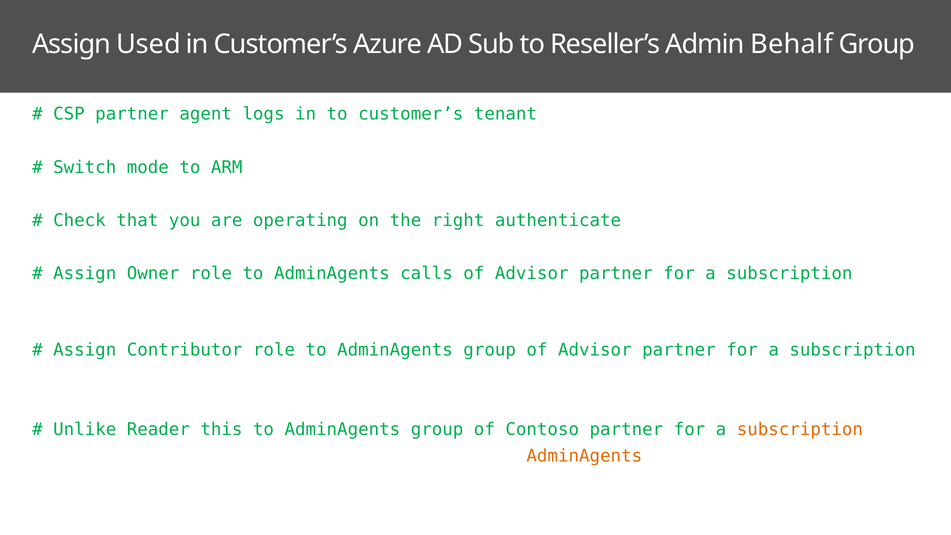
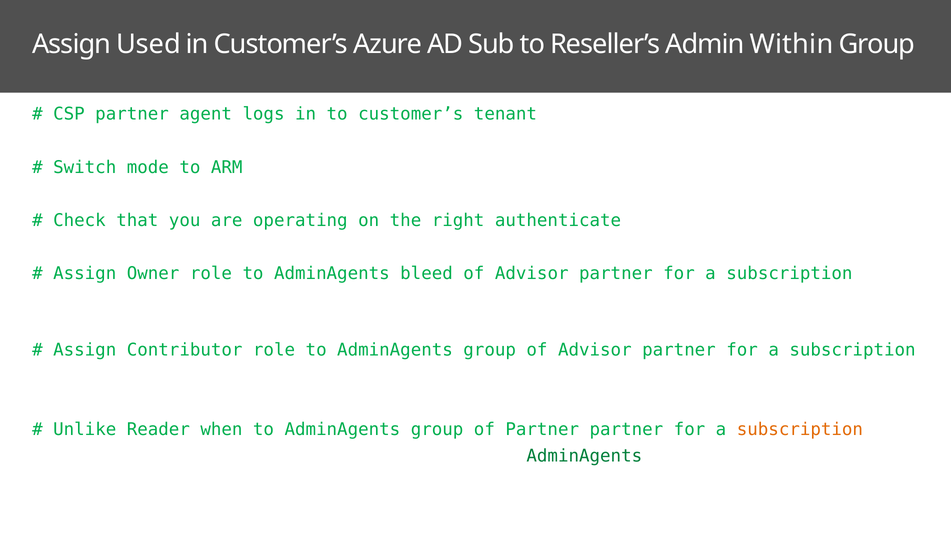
Behalf: Behalf -> Within (792, 44)
calls: calls -> bleed (427, 274)
this: this -> when (221, 429)
of Contoso: Contoso -> Partner (542, 429)
AdminAgents colour: orange -> green (584, 456)
